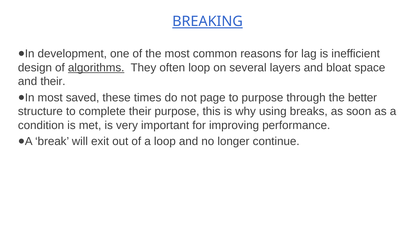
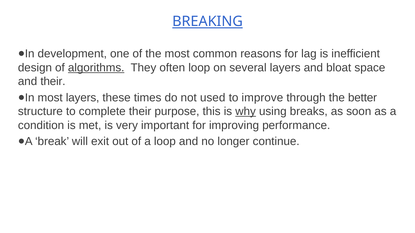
most saved: saved -> layers (83, 98)
page: page -> used (213, 98)
to purpose: purpose -> improve (262, 98)
why underline: none -> present (246, 112)
